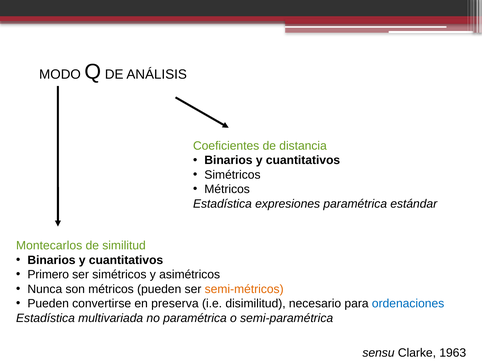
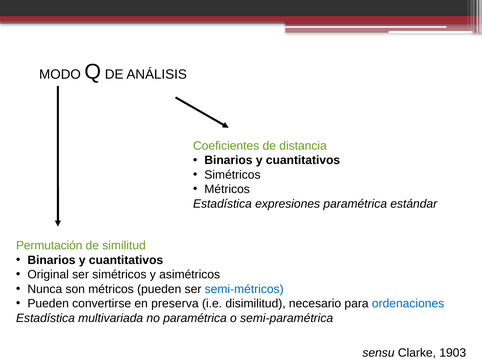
Montecarlos: Montecarlos -> Permutación (49, 245)
Primero: Primero -> Original (48, 274)
semi-métricos colour: orange -> blue (244, 289)
1963: 1963 -> 1903 (453, 352)
